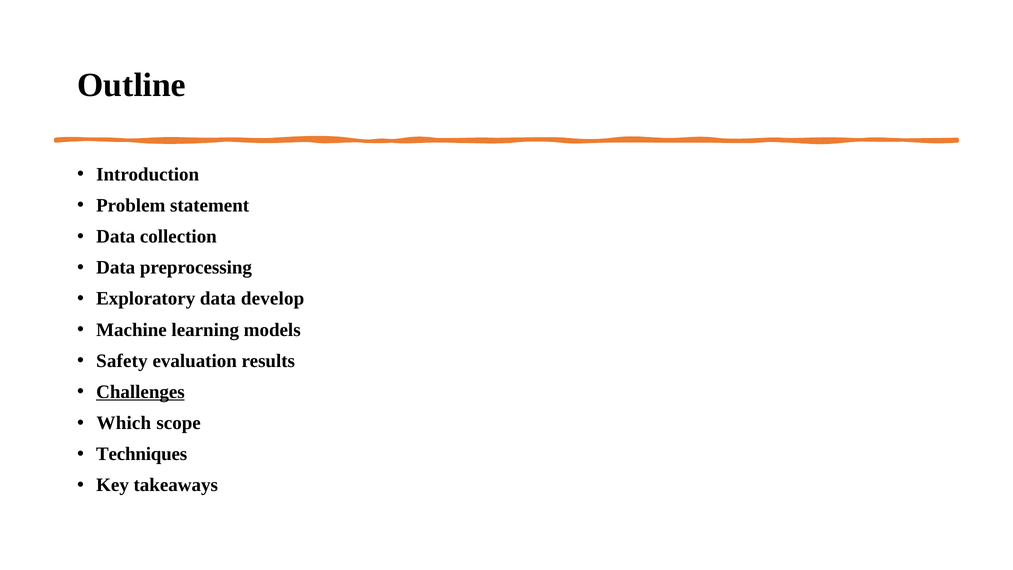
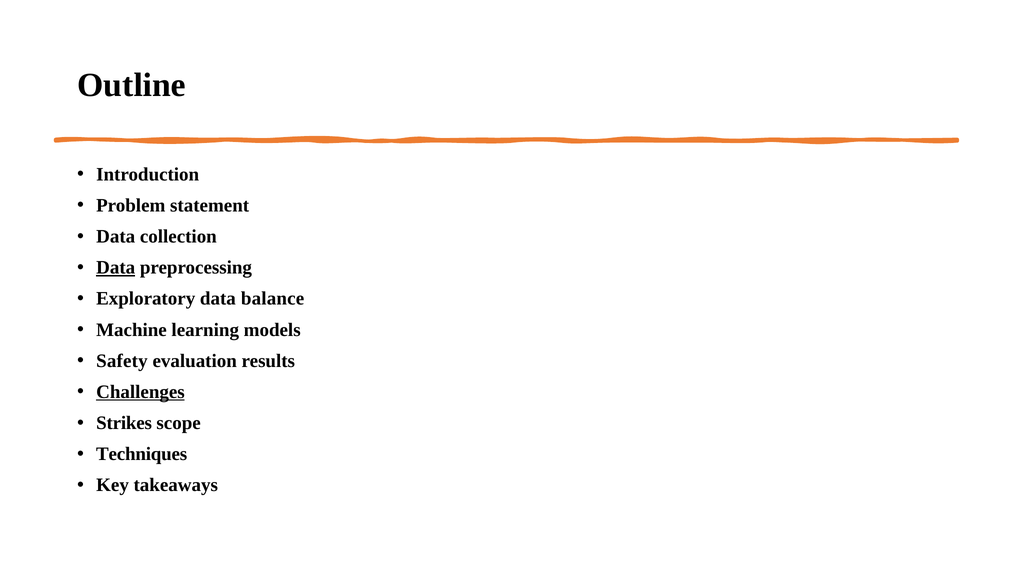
Data underline: none -> present (116, 267)
develop: develop -> balance (273, 299)
Which: Which -> Strikes (124, 423)
